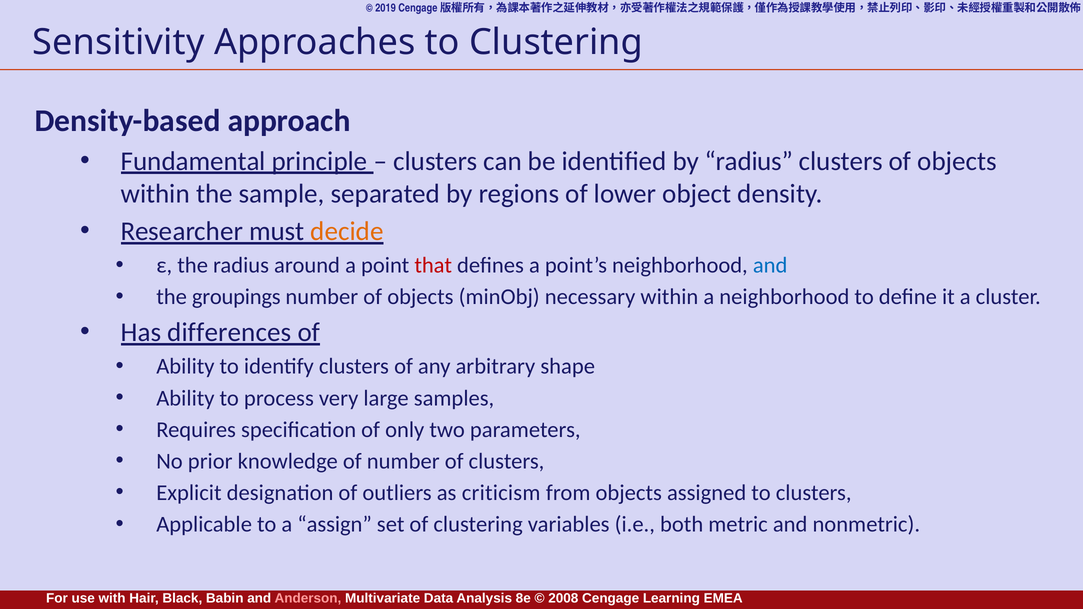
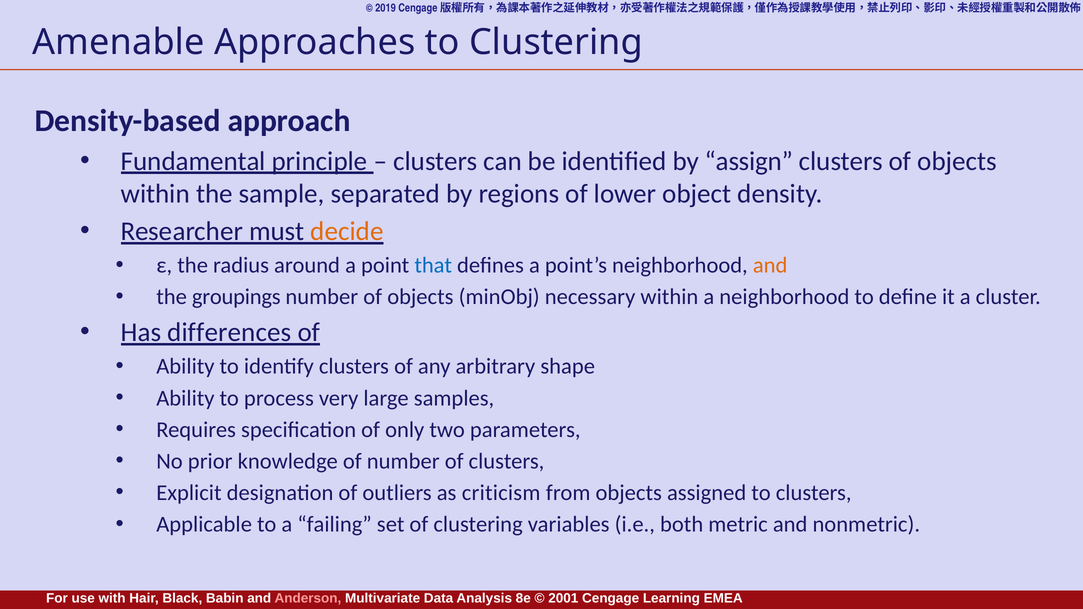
Sensitivity: Sensitivity -> Amenable (118, 42)
by radius: radius -> assign (749, 161)
that colour: red -> blue (433, 266)
and colour: blue -> orange (770, 266)
assign: assign -> failing (335, 525)
2008: 2008 -> 2001 (563, 598)
